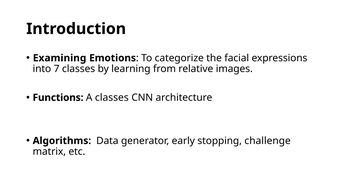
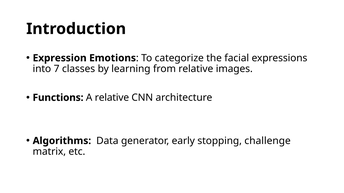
Examining: Examining -> Expression (60, 58)
A classes: classes -> relative (112, 98)
